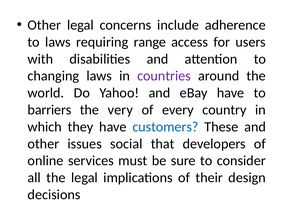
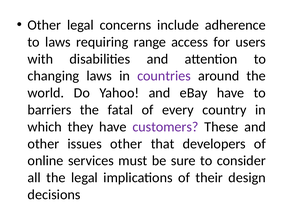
very: very -> fatal (120, 110)
customers colour: blue -> purple (165, 127)
issues social: social -> other (126, 144)
